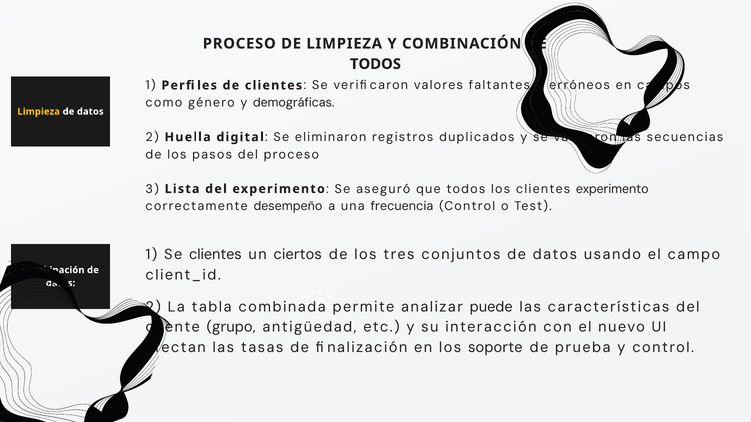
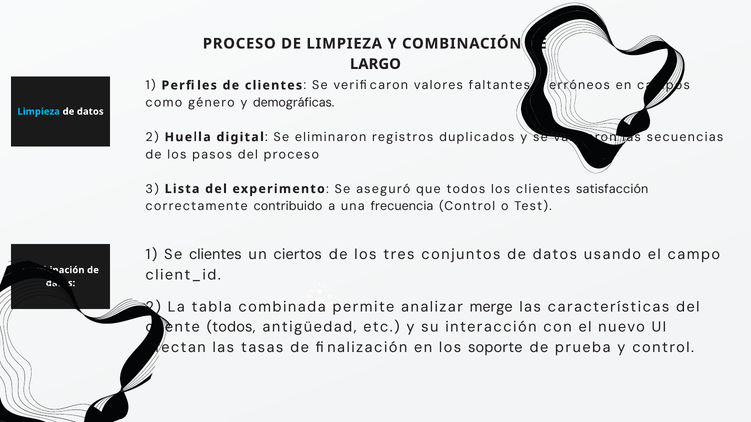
TODOS: TODOS -> LARGO (375, 64)
Limpieza colour: yellow -> light blue (39, 112)
clientes experimento: experimento -> satisfacción (612, 189)
desempeño: desempeño -> contribuido (288, 206)
puede: puede -> merge (491, 307)
grupo: grupo -> todos (231, 328)
